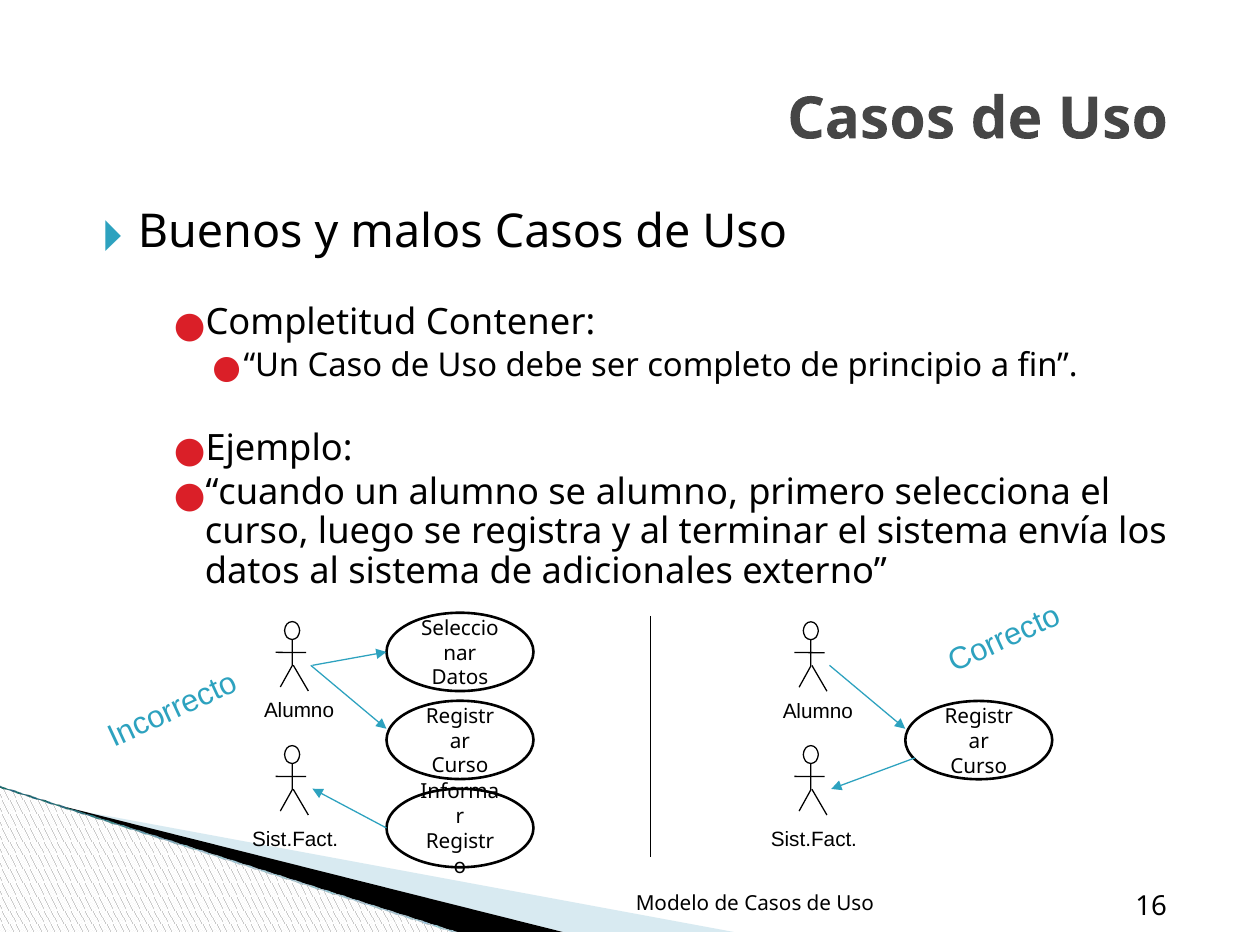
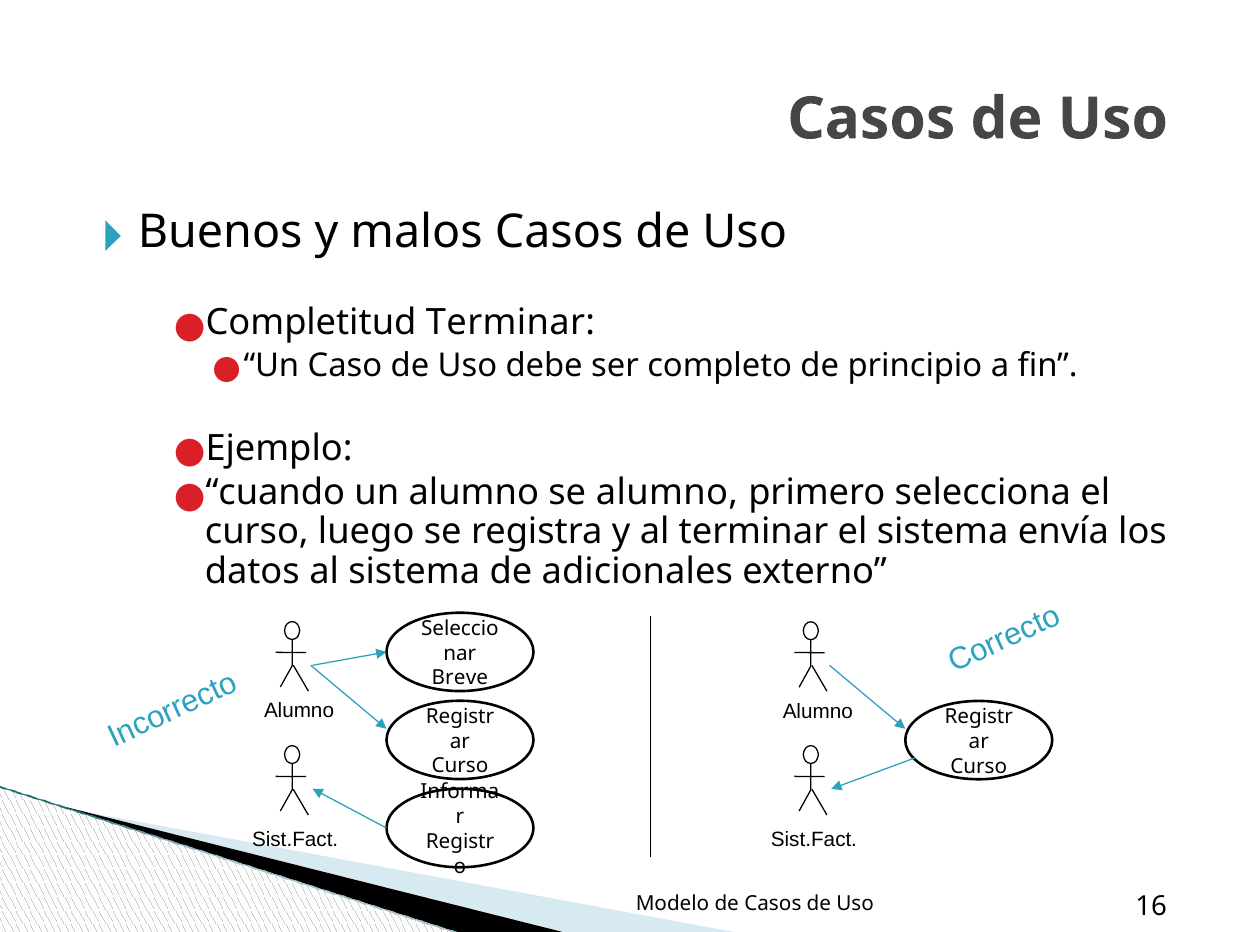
Contener: Contener -> Terminar (511, 323)
Datos: Datos -> Breve (460, 678)
